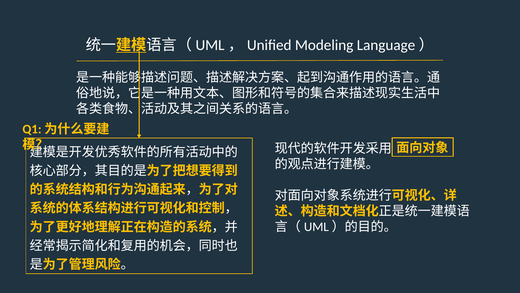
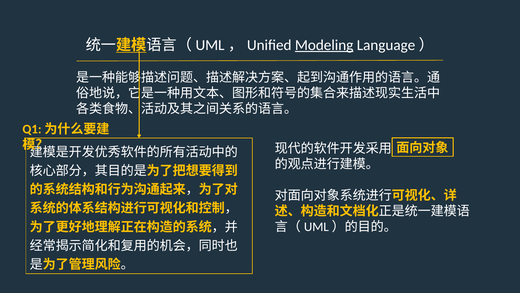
Modeling underline: none -> present (324, 45)
